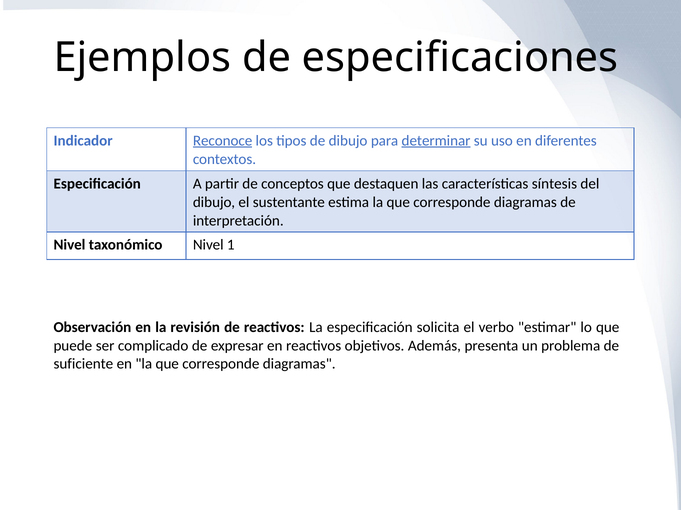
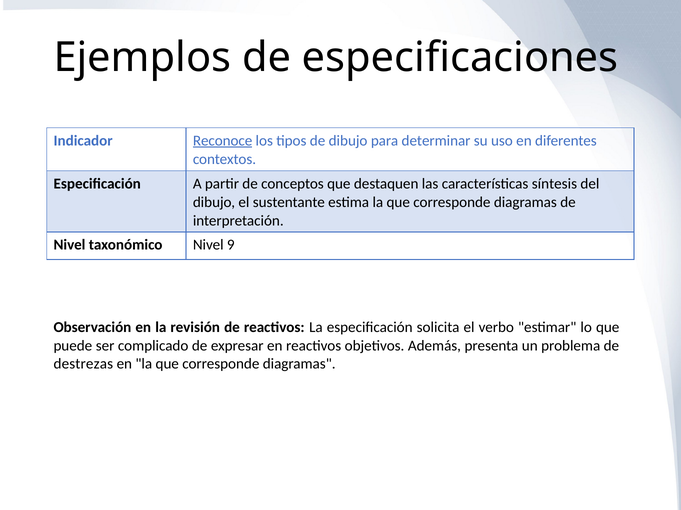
determinar underline: present -> none (436, 141)
1: 1 -> 9 (231, 245)
suficiente: suficiente -> destrezas (83, 364)
